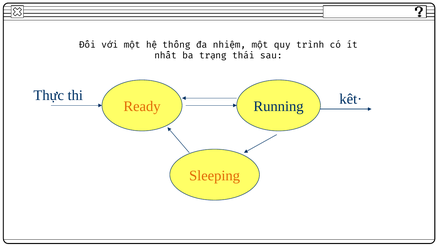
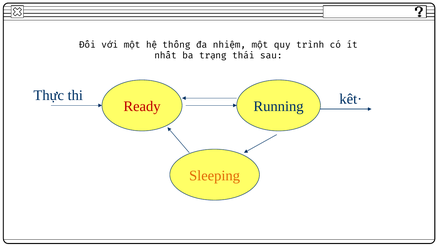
Ready colour: orange -> red (142, 106)
